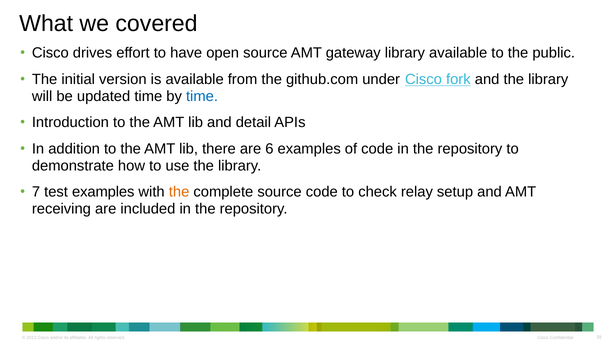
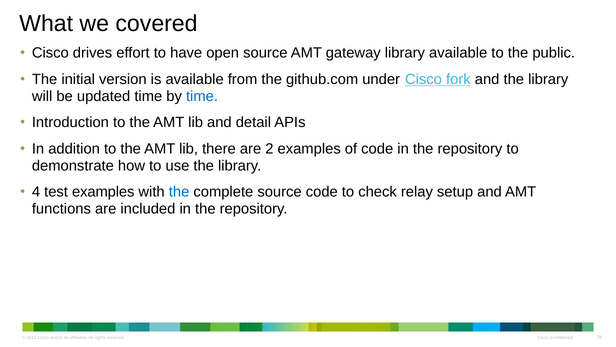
6: 6 -> 2 (269, 149)
7: 7 -> 4 (36, 192)
the colour: orange -> blue (179, 192)
receiving: receiving -> functions (61, 209)
